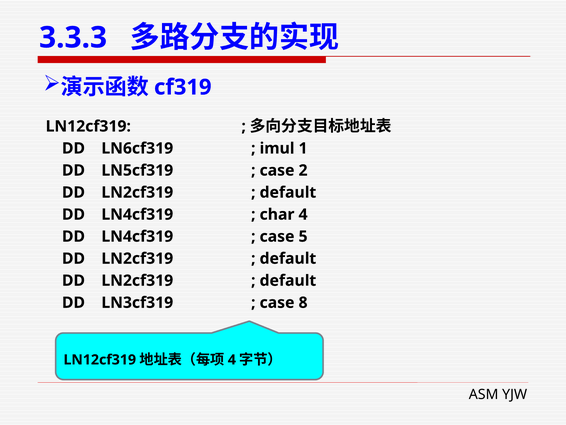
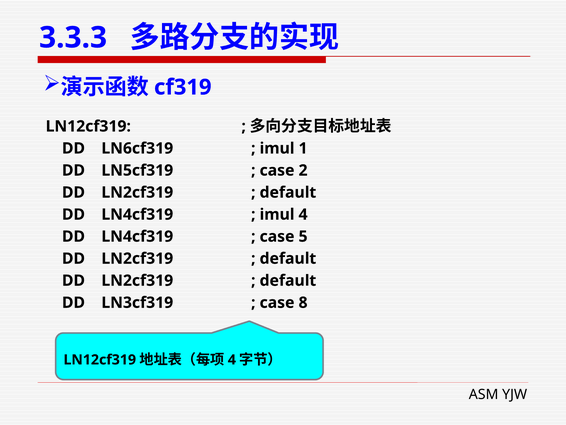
char: char -> imul (277, 214)
